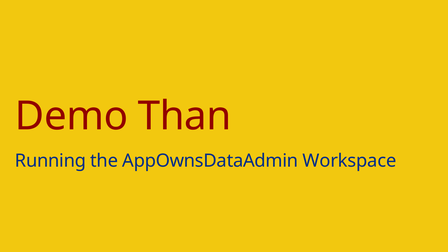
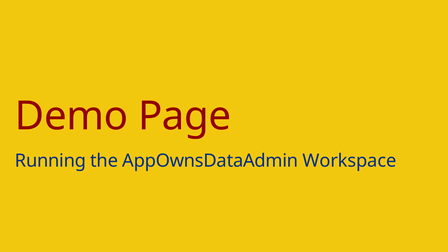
Than: Than -> Page (185, 116)
